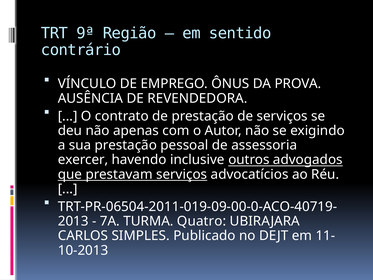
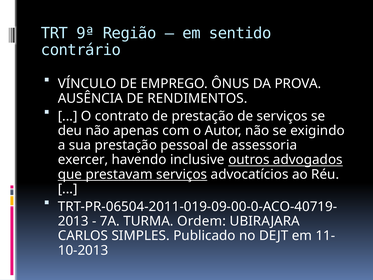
REVENDEDORA: REVENDEDORA -> RENDIMENTOS (197, 98)
Quatro: Quatro -> Ordem (202, 221)
